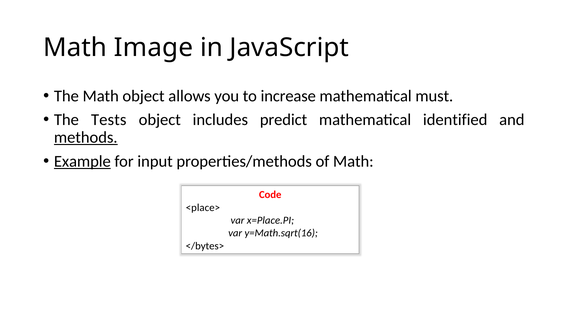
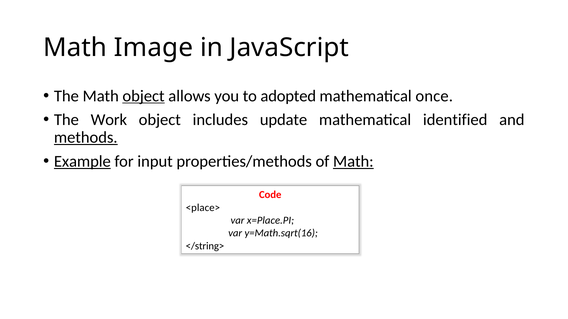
object underline: none -> present (144, 96)
increase: increase -> adopted (288, 96)
must: must -> once (434, 96)
Tests: Tests -> Work (109, 120)
predict: predict -> update (284, 120)
Math underline: none -> present (353, 162)
</bytes>: </bytes> -> </string> (205, 246)
